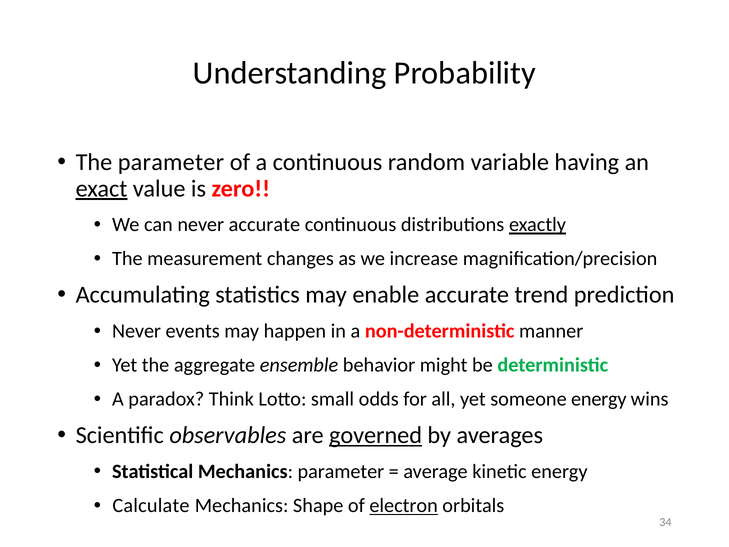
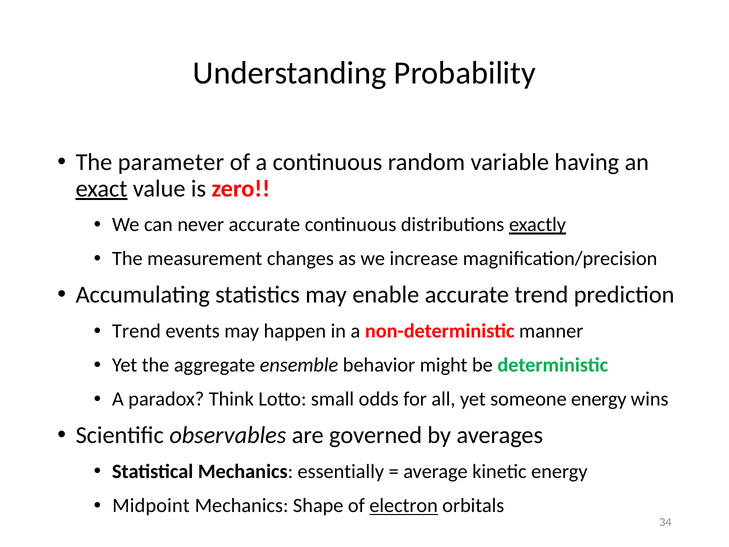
Never: Never -> Trend (136, 331)
governed underline: present -> none (376, 435)
Mechanics parameter: parameter -> essentially (341, 471)
Calculate: Calculate -> Midpoint (151, 505)
